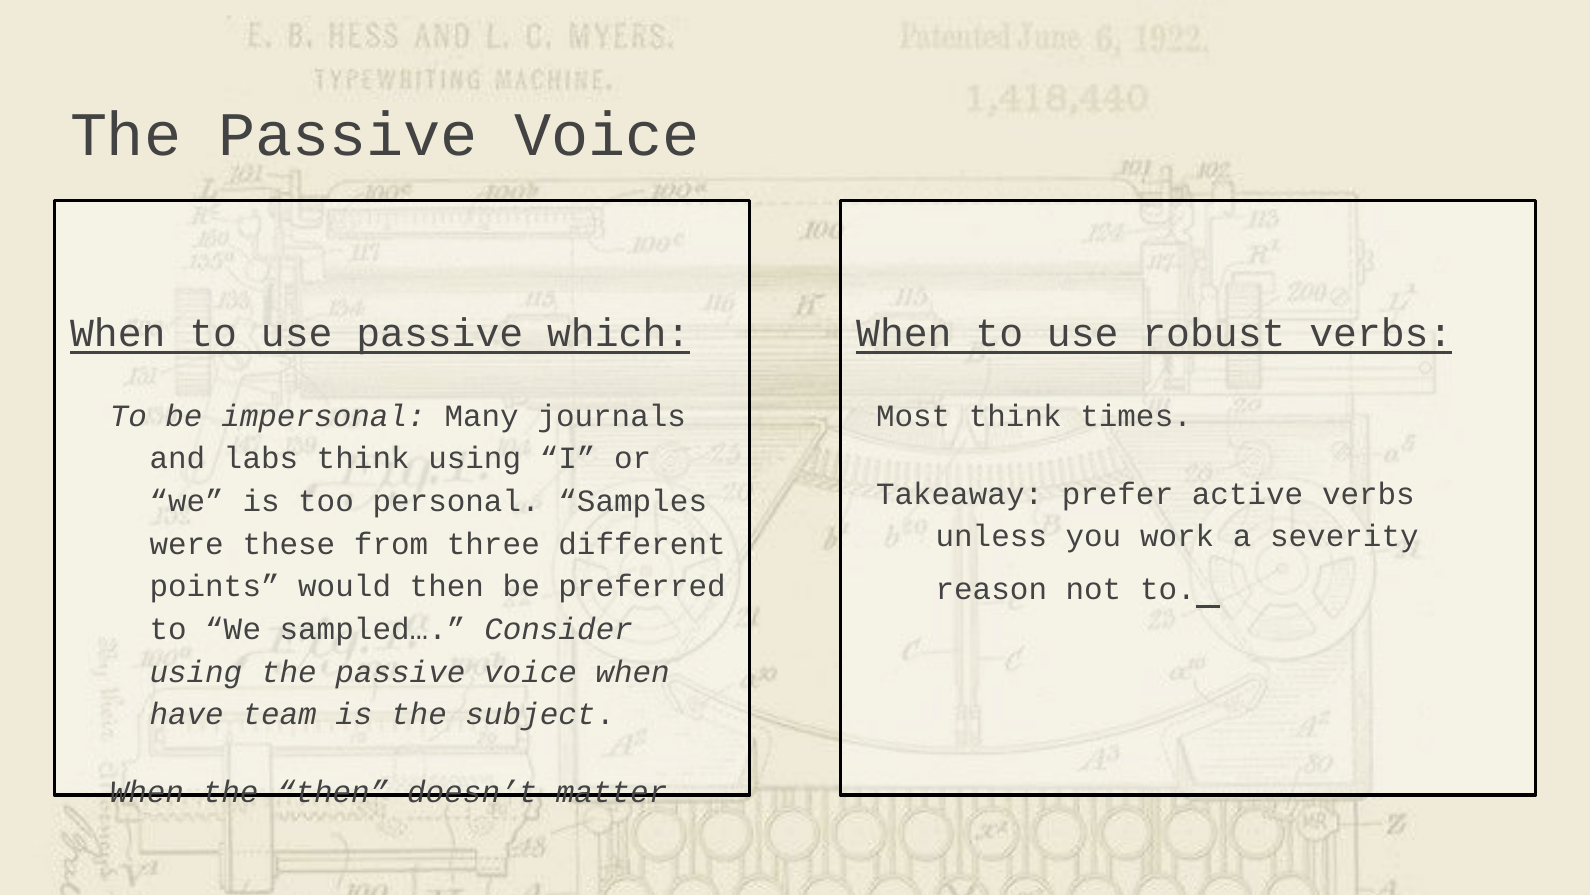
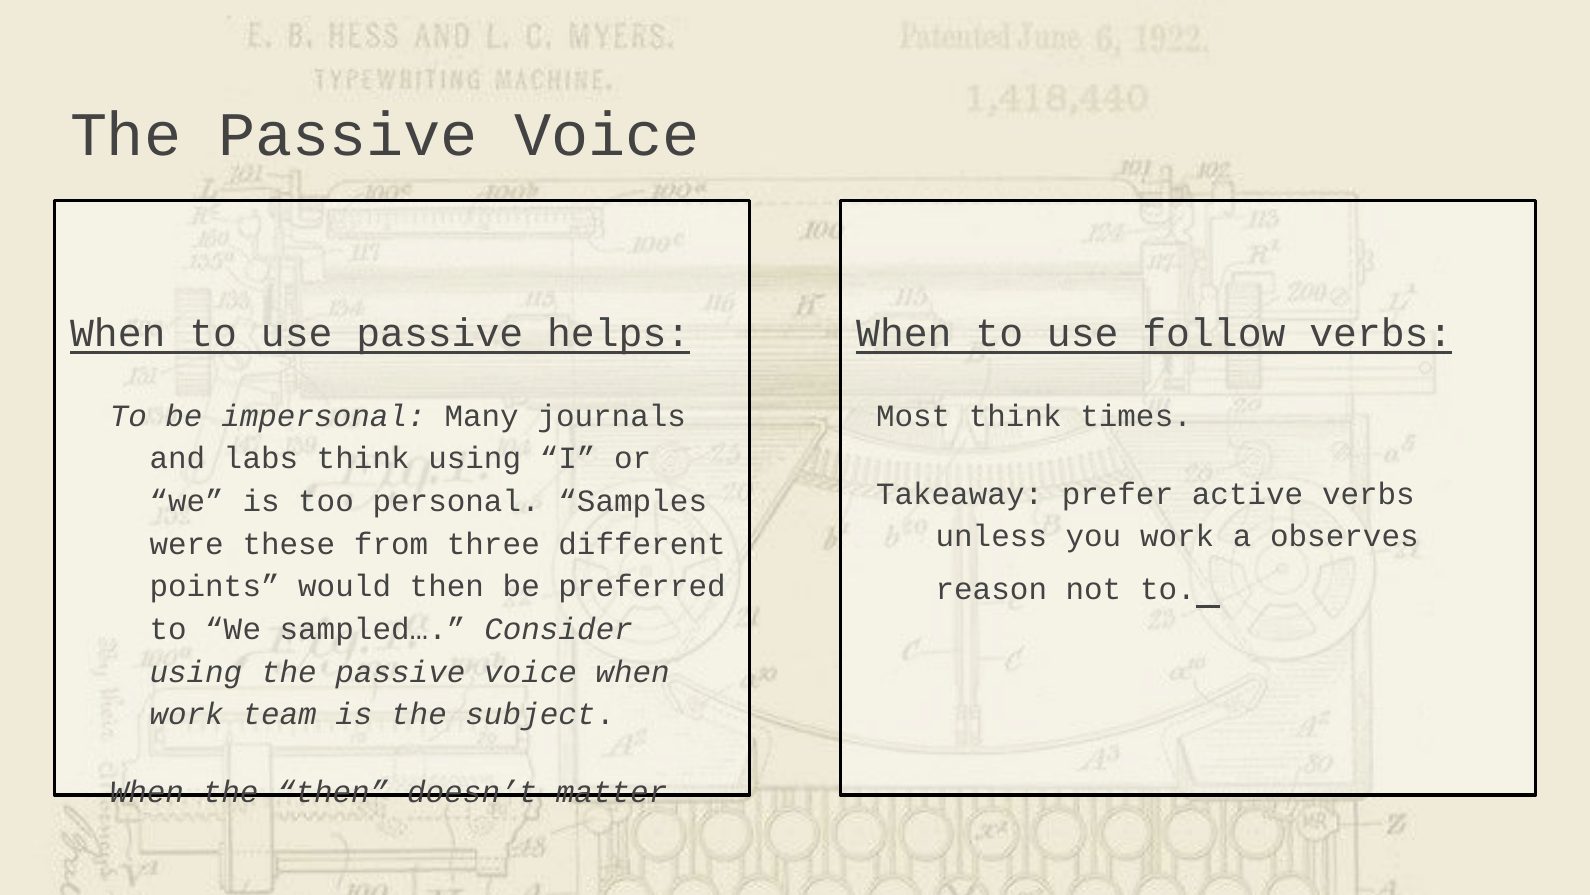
which: which -> helps (619, 333)
robust: robust -> follow (1214, 333)
severity: severity -> observes (1344, 536)
have: have -> work (187, 714)
